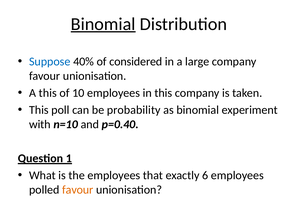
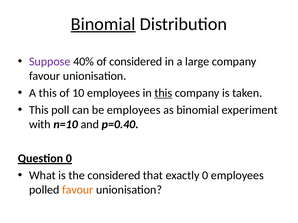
Suppose colour: blue -> purple (50, 62)
this underline: none -> present (163, 93)
be probability: probability -> employees (134, 110)
Question 1: 1 -> 0 (69, 159)
the employees: employees -> considered (114, 176)
exactly 6: 6 -> 0 (205, 176)
